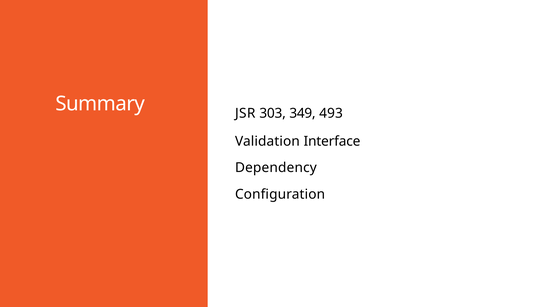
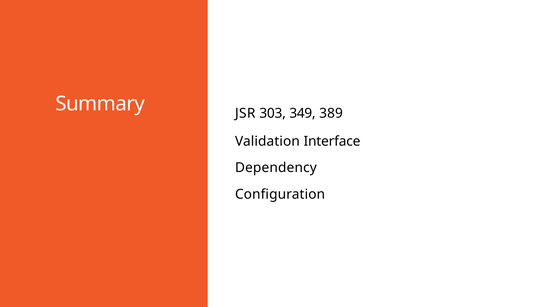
493: 493 -> 389 (331, 113)
